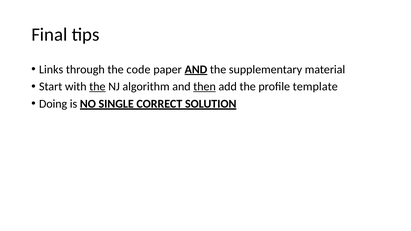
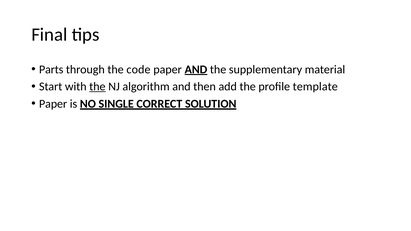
Links: Links -> Parts (51, 69)
then underline: present -> none (205, 87)
Doing: Doing -> Paper (53, 104)
